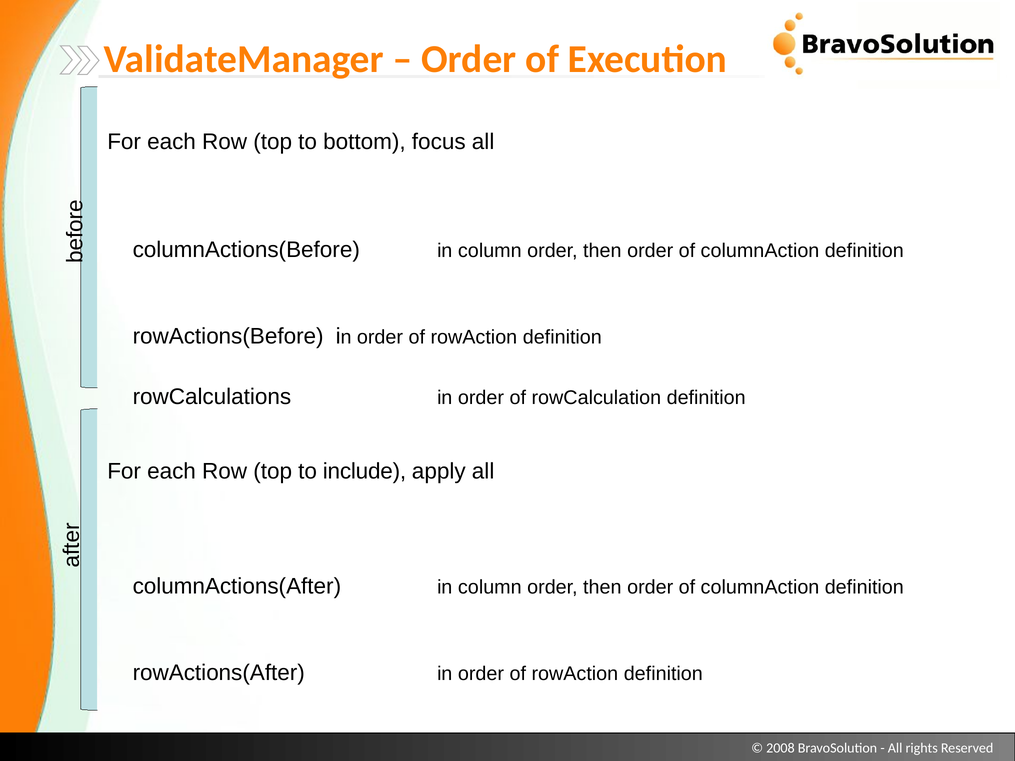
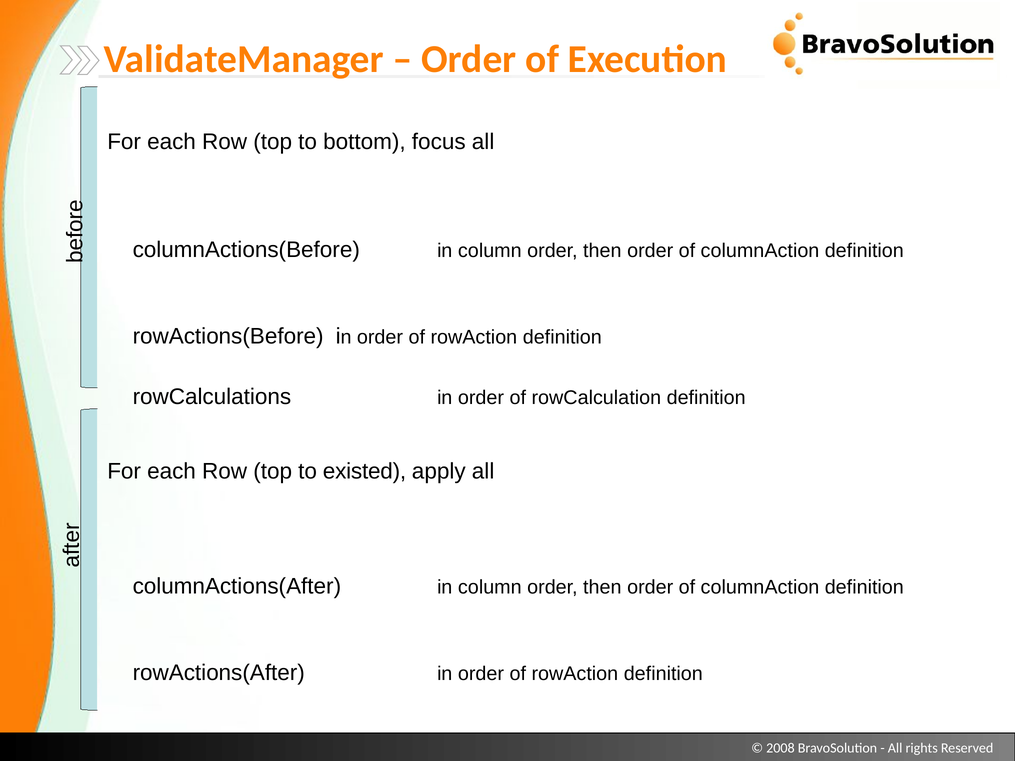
include: include -> existed (365, 472)
